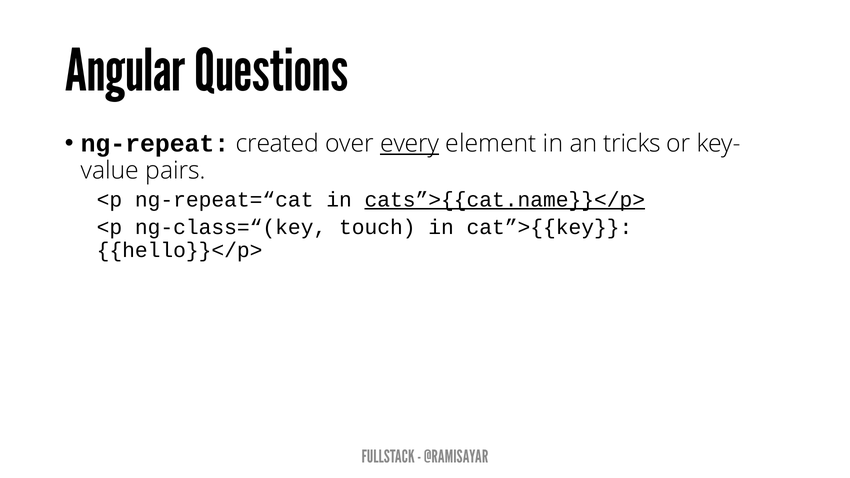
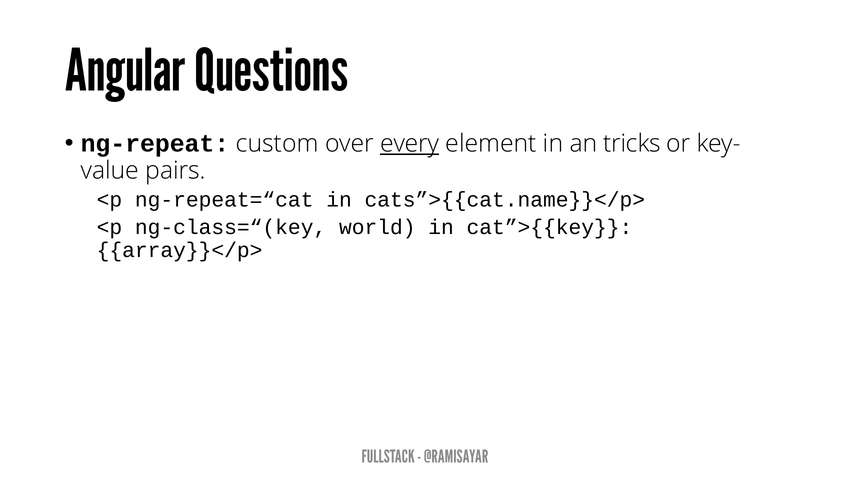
created: created -> custom (277, 144)
cats”>{{cat.name}}</p> underline: present -> none (505, 200)
touch: touch -> world (377, 227)
hello}}</p>: hello}}</p> -> array}}</p> (180, 250)
